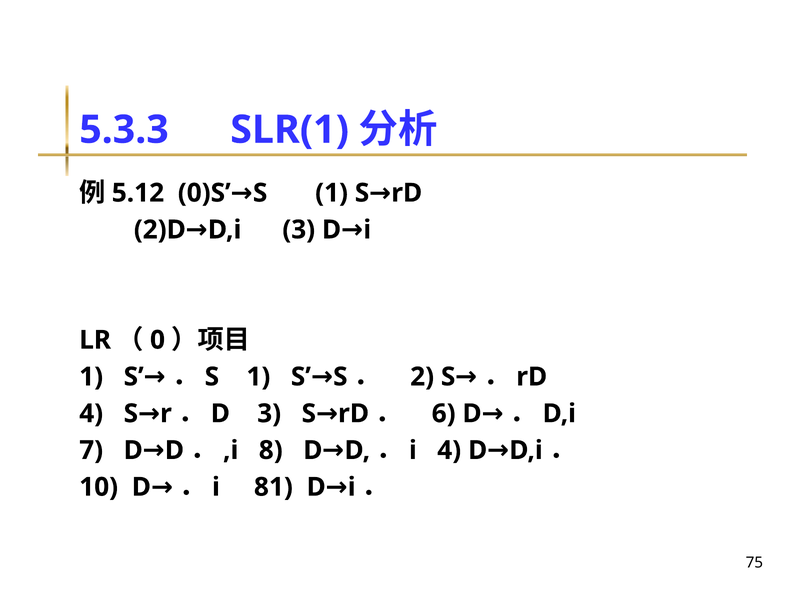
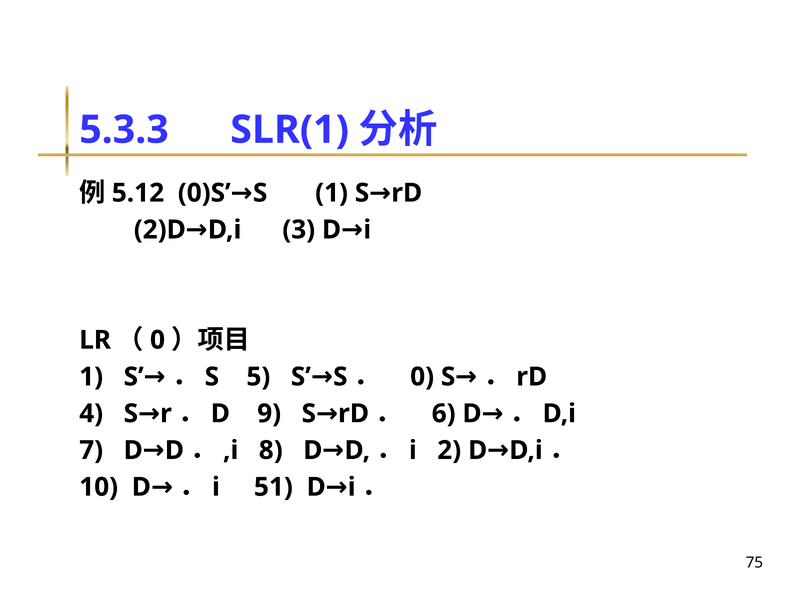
2: 2 -> 0 (422, 377)
1: 1 -> 5 (258, 377)
3: 3 -> 9 (269, 414)
4: 4 -> 2 (449, 450)
81: 81 -> 51 (273, 487)
